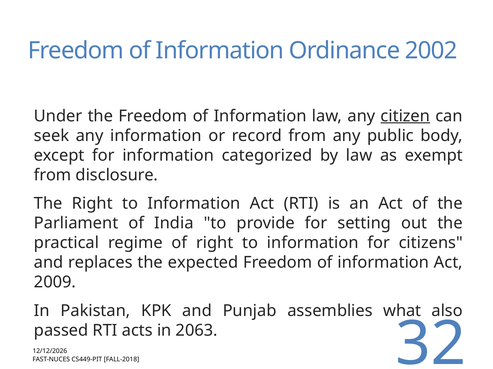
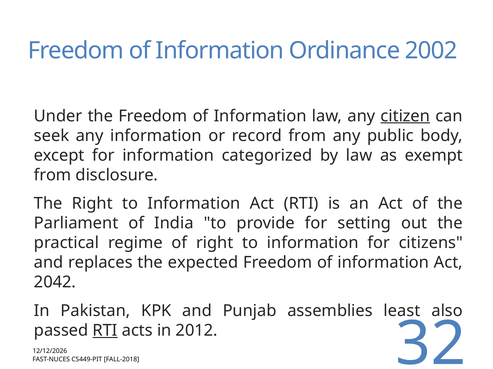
2009: 2009 -> 2042 (55, 283)
what: what -> least (402, 311)
RTI underline: none -> present (105, 331)
2063: 2063 -> 2012 (197, 331)
